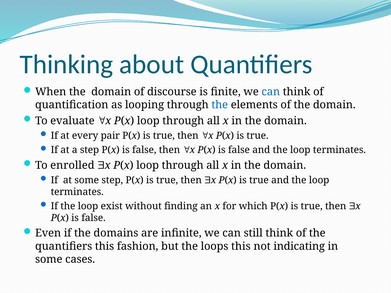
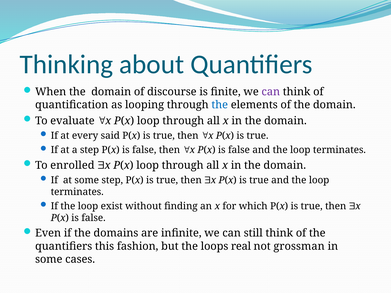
can colour: blue -> purple (271, 92)
pair: pair -> said (110, 136)
loops this: this -> real (241, 246)
indicating: indicating -> grossman (299, 246)
